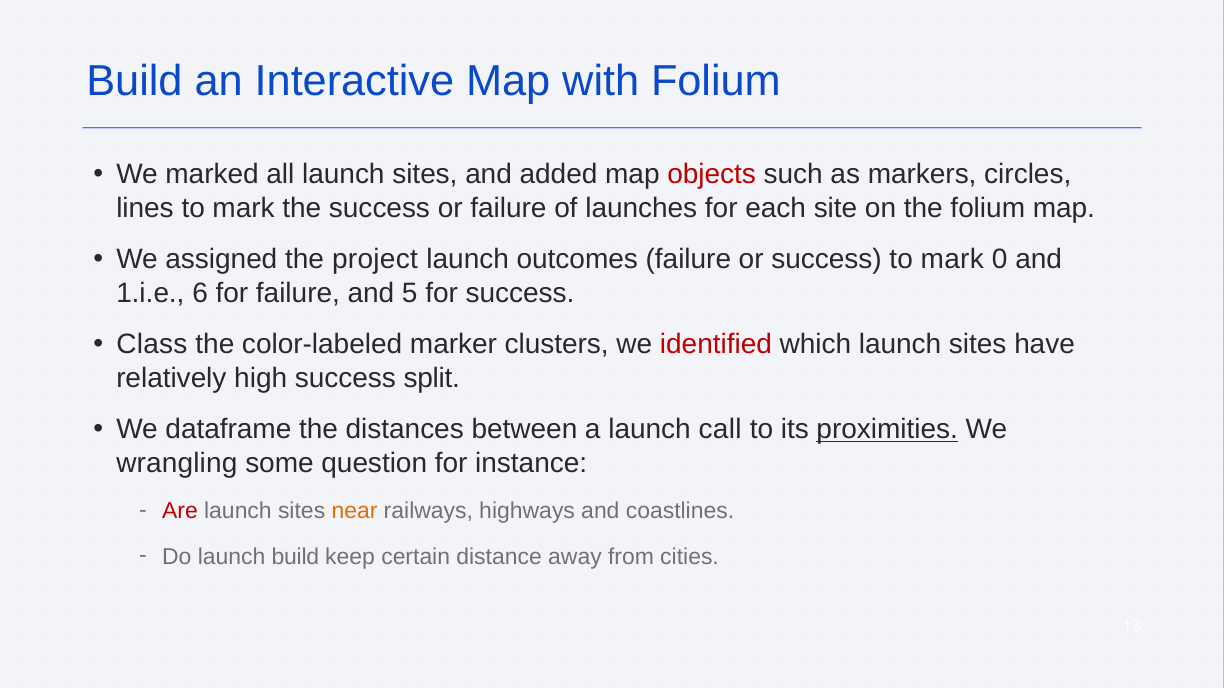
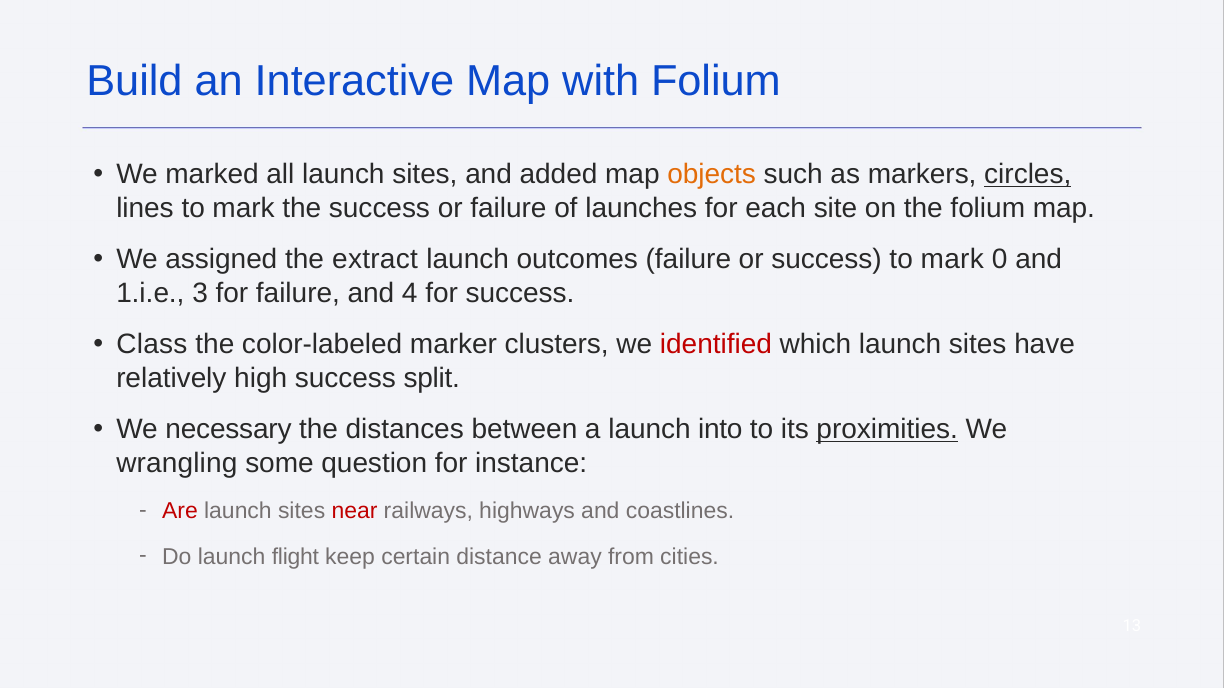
objects colour: red -> orange (712, 175)
circles underline: none -> present (1028, 175)
project: project -> extract (375, 260)
6: 6 -> 3 (200, 293)
5: 5 -> 4 (410, 293)
dataframe: dataframe -> necessary (229, 430)
call: call -> into (720, 430)
near colour: orange -> red (355, 512)
launch build: build -> flight (295, 557)
